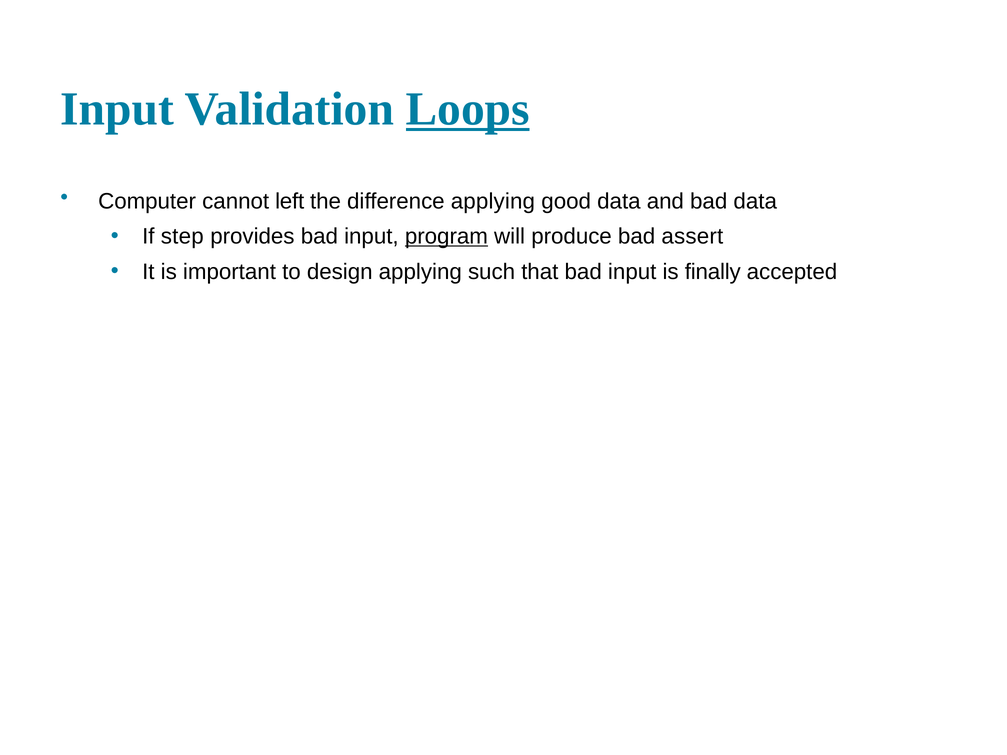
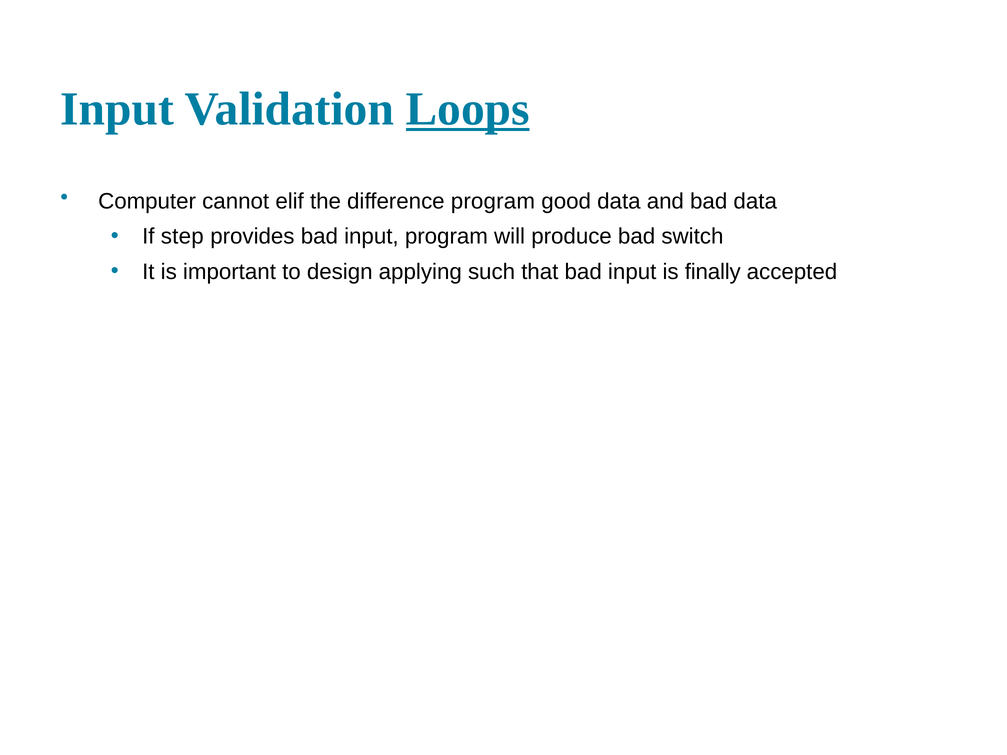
left: left -> elif (290, 201)
difference applying: applying -> program (493, 201)
program underline: present -> none (446, 237)
assert: assert -> switch (692, 237)
